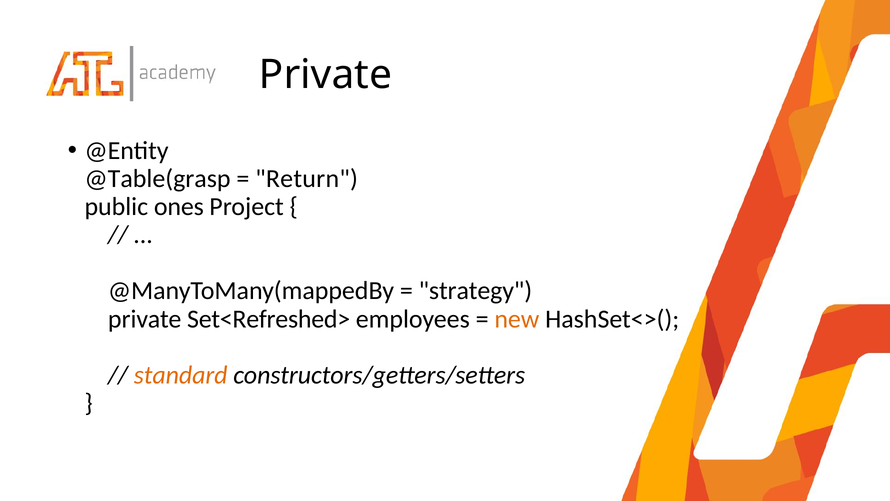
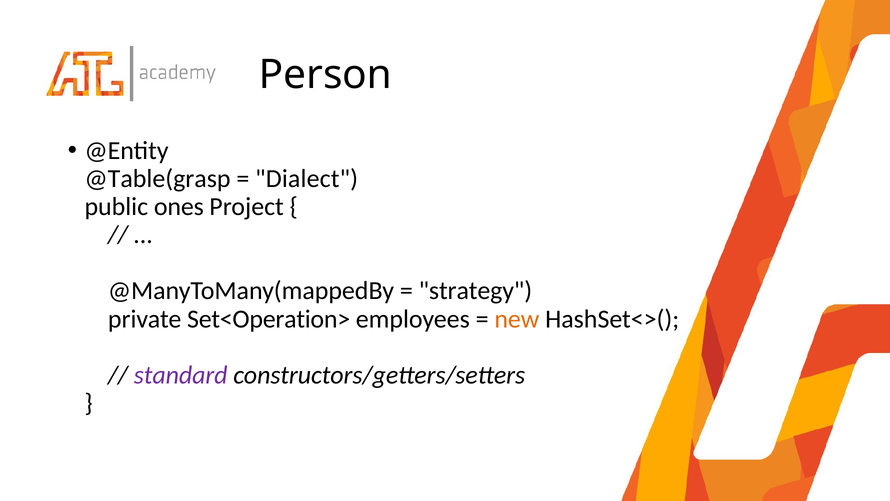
Private: Private -> Person (326, 75)
Return: Return -> Dialect (307, 179)
Set<Refreshed>: Set<Refreshed> -> Set<Operation> (269, 319)
standard colour: orange -> purple (181, 375)
